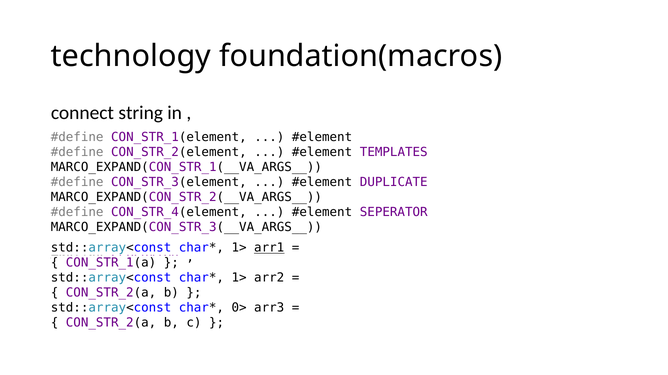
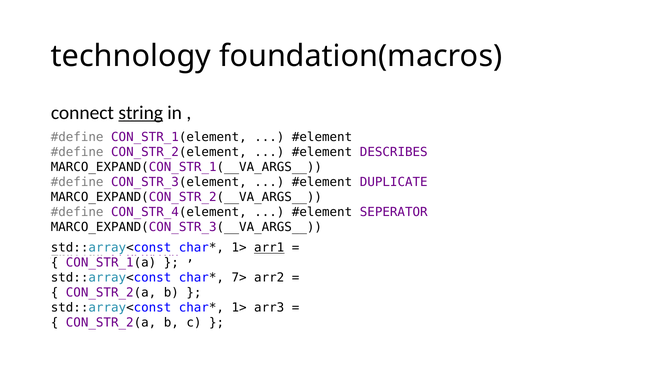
string underline: none -> present (141, 113)
TEMPLATES: TEMPLATES -> DESCRIBES (394, 152)
1>: 1> -> 7> (239, 278)
0>: 0> -> 1> (239, 308)
